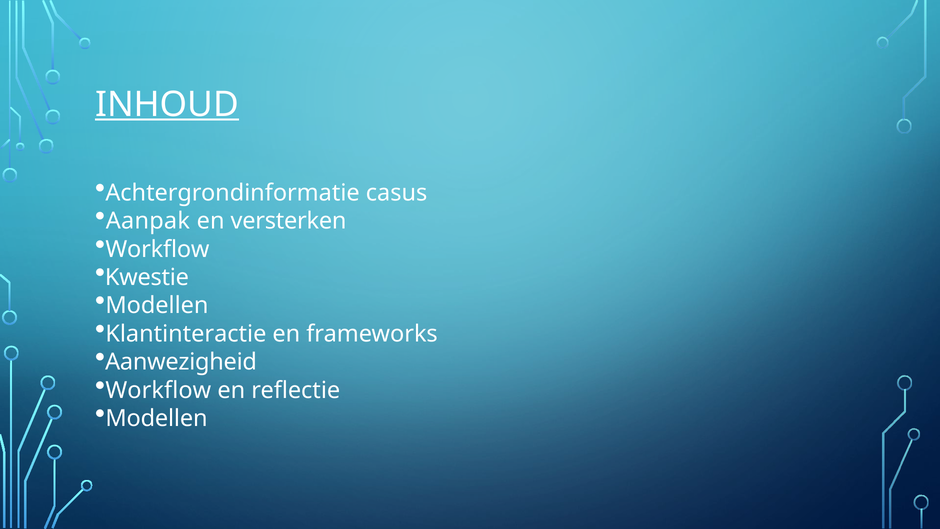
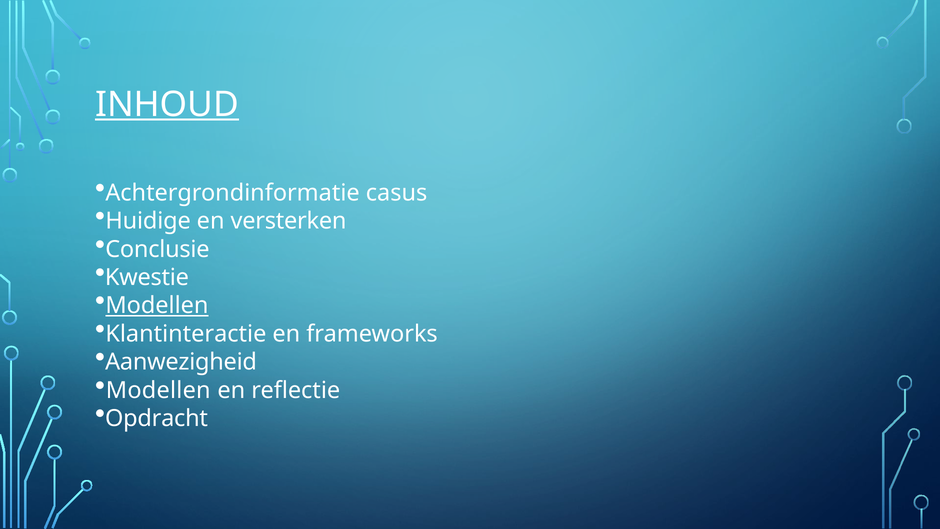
Aanpak: Aanpak -> Huidige (148, 221)
Workflow: Workflow -> Conclusie (157, 249)
Modellen underline: none -> present (157, 306)
Workflow: Workflow -> Modellen (158, 390)
Modellen: Modellen -> Opdracht (157, 418)
